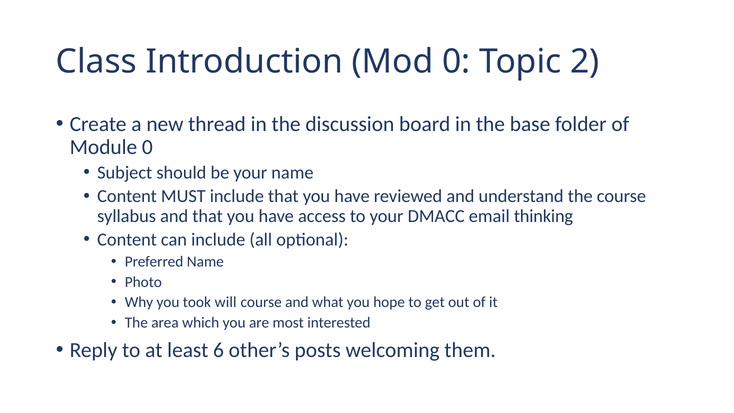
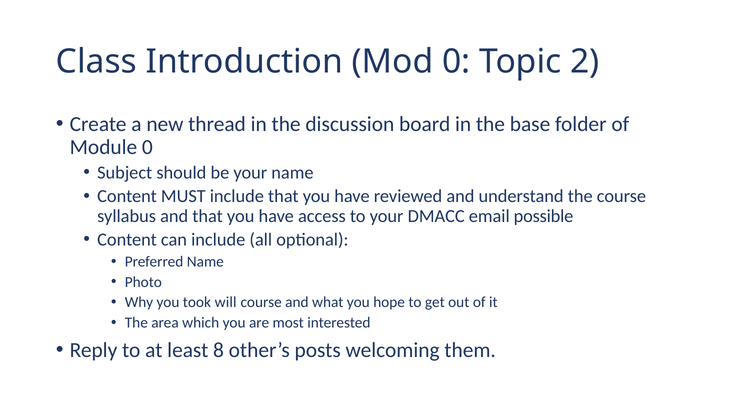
thinking: thinking -> possible (544, 216)
6: 6 -> 8 (219, 350)
